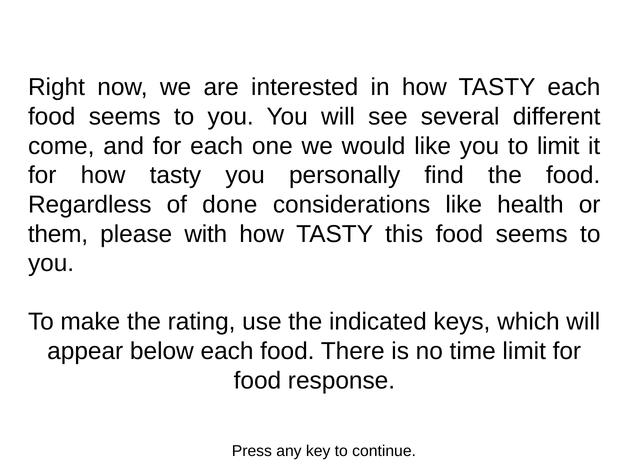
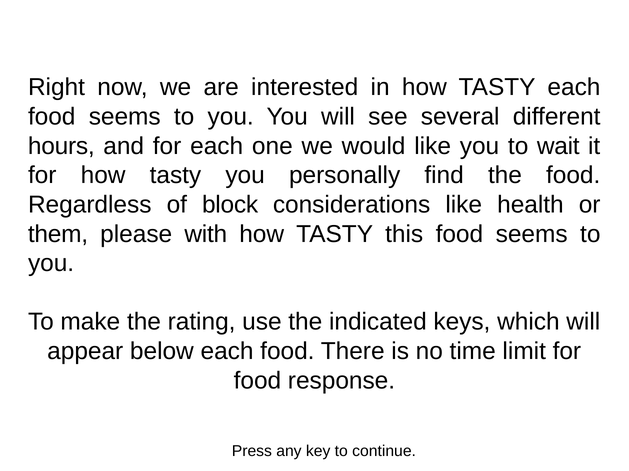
come: come -> hours (61, 146)
to limit: limit -> wait (558, 146)
done: done -> block (230, 205)
